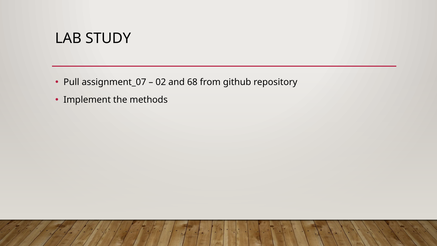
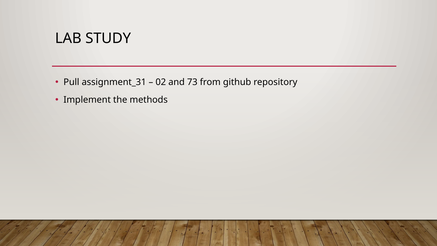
assignment_07: assignment_07 -> assignment_31 (114, 82)
68: 68 -> 73 (192, 82)
